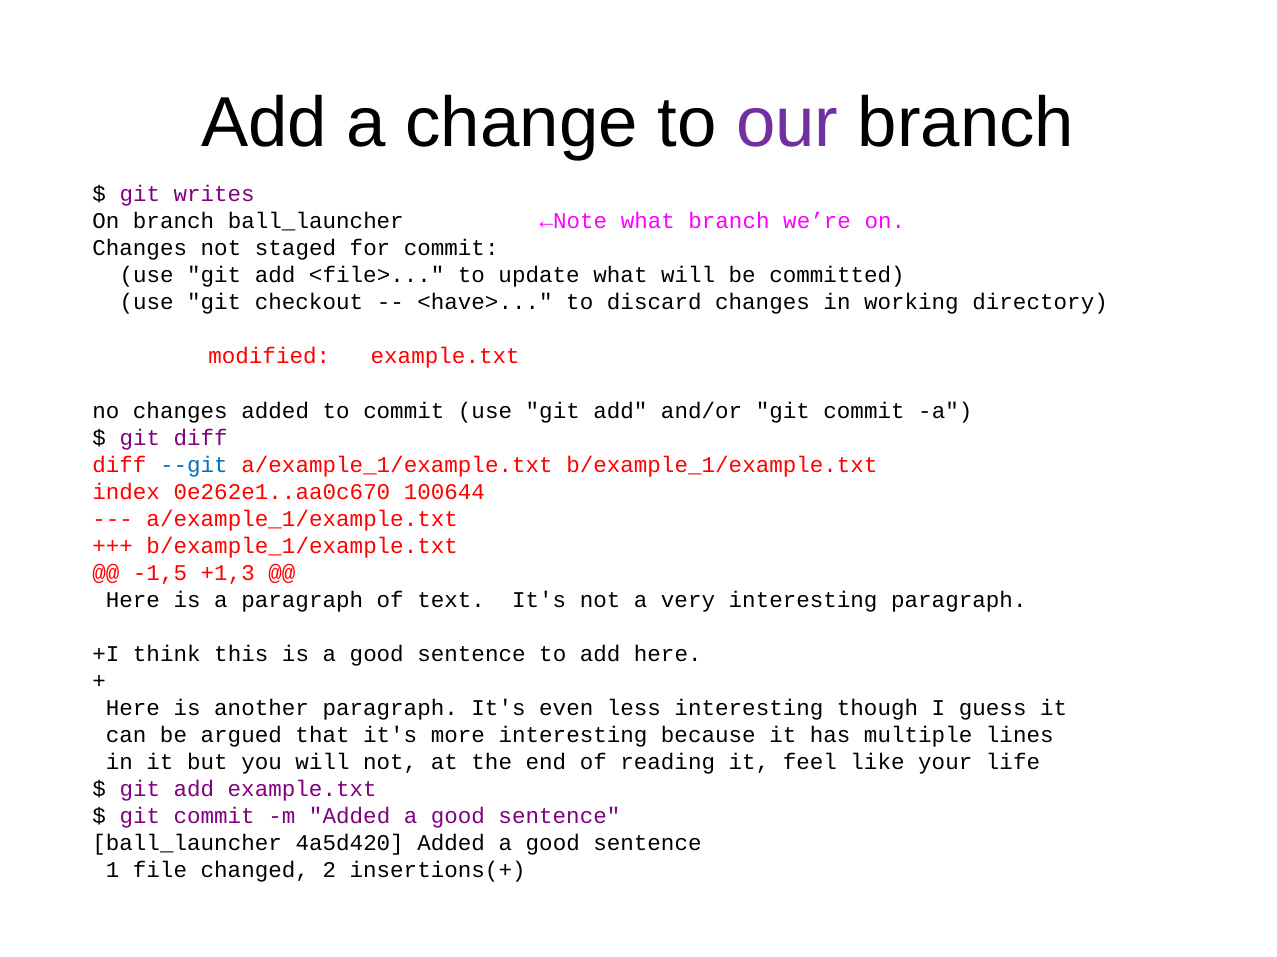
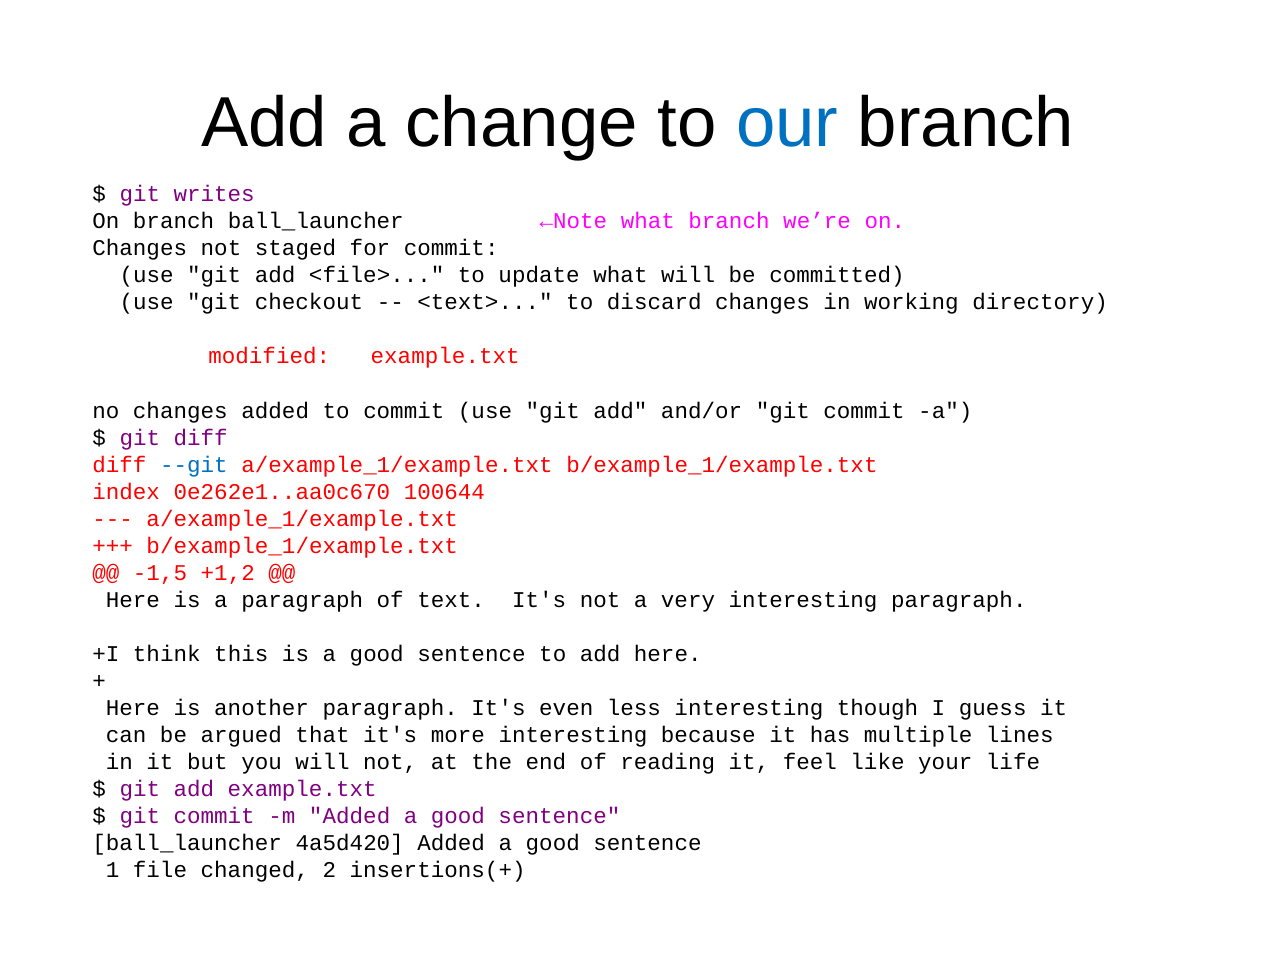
our colour: purple -> blue (787, 123)
<have>: <have> -> <text> (485, 303)
+1,3: +1,3 -> +1,2 (228, 573)
